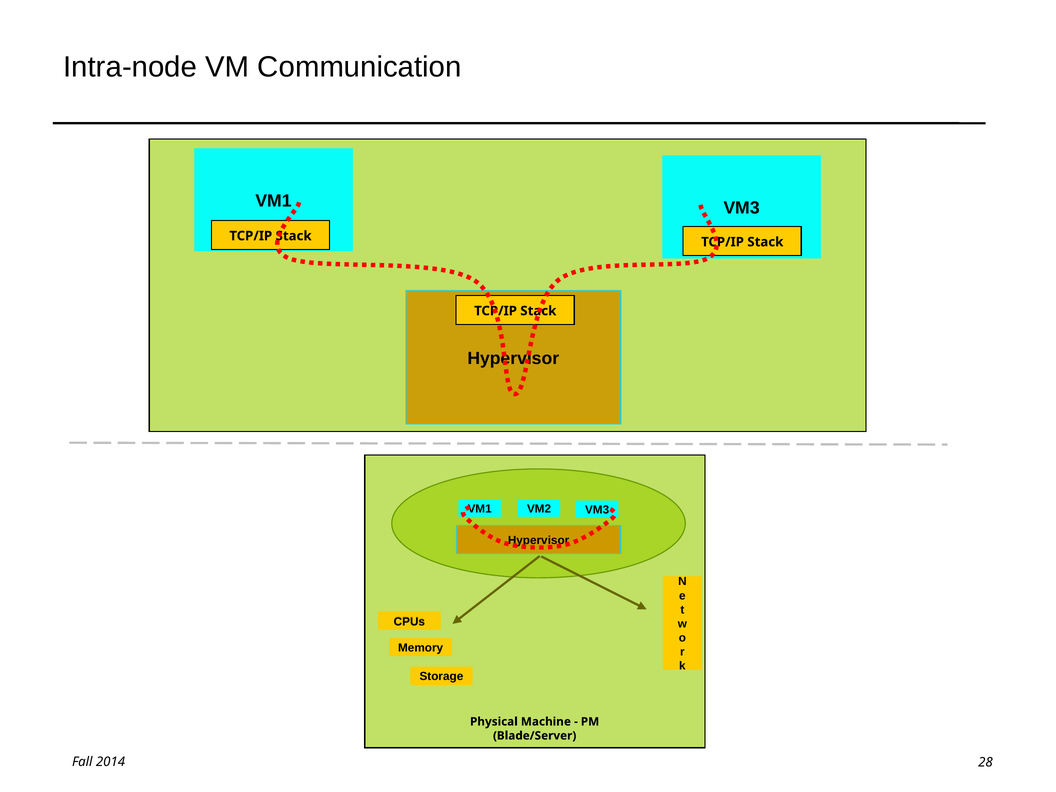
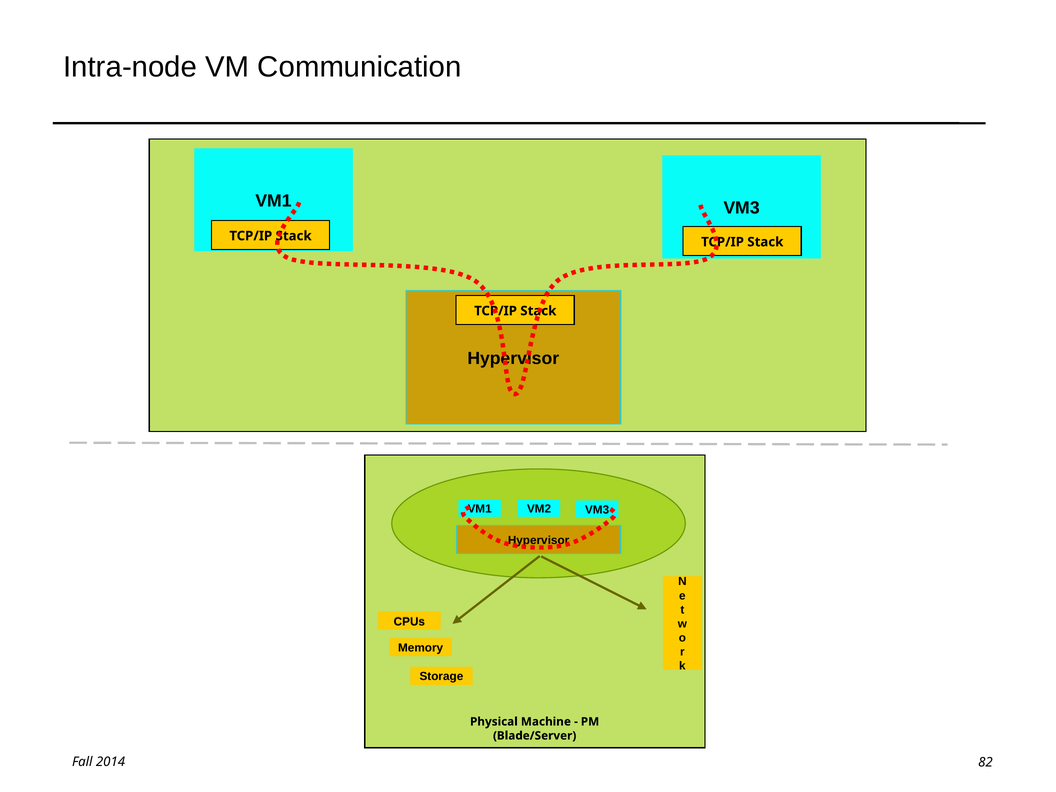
28: 28 -> 82 (985, 762)
